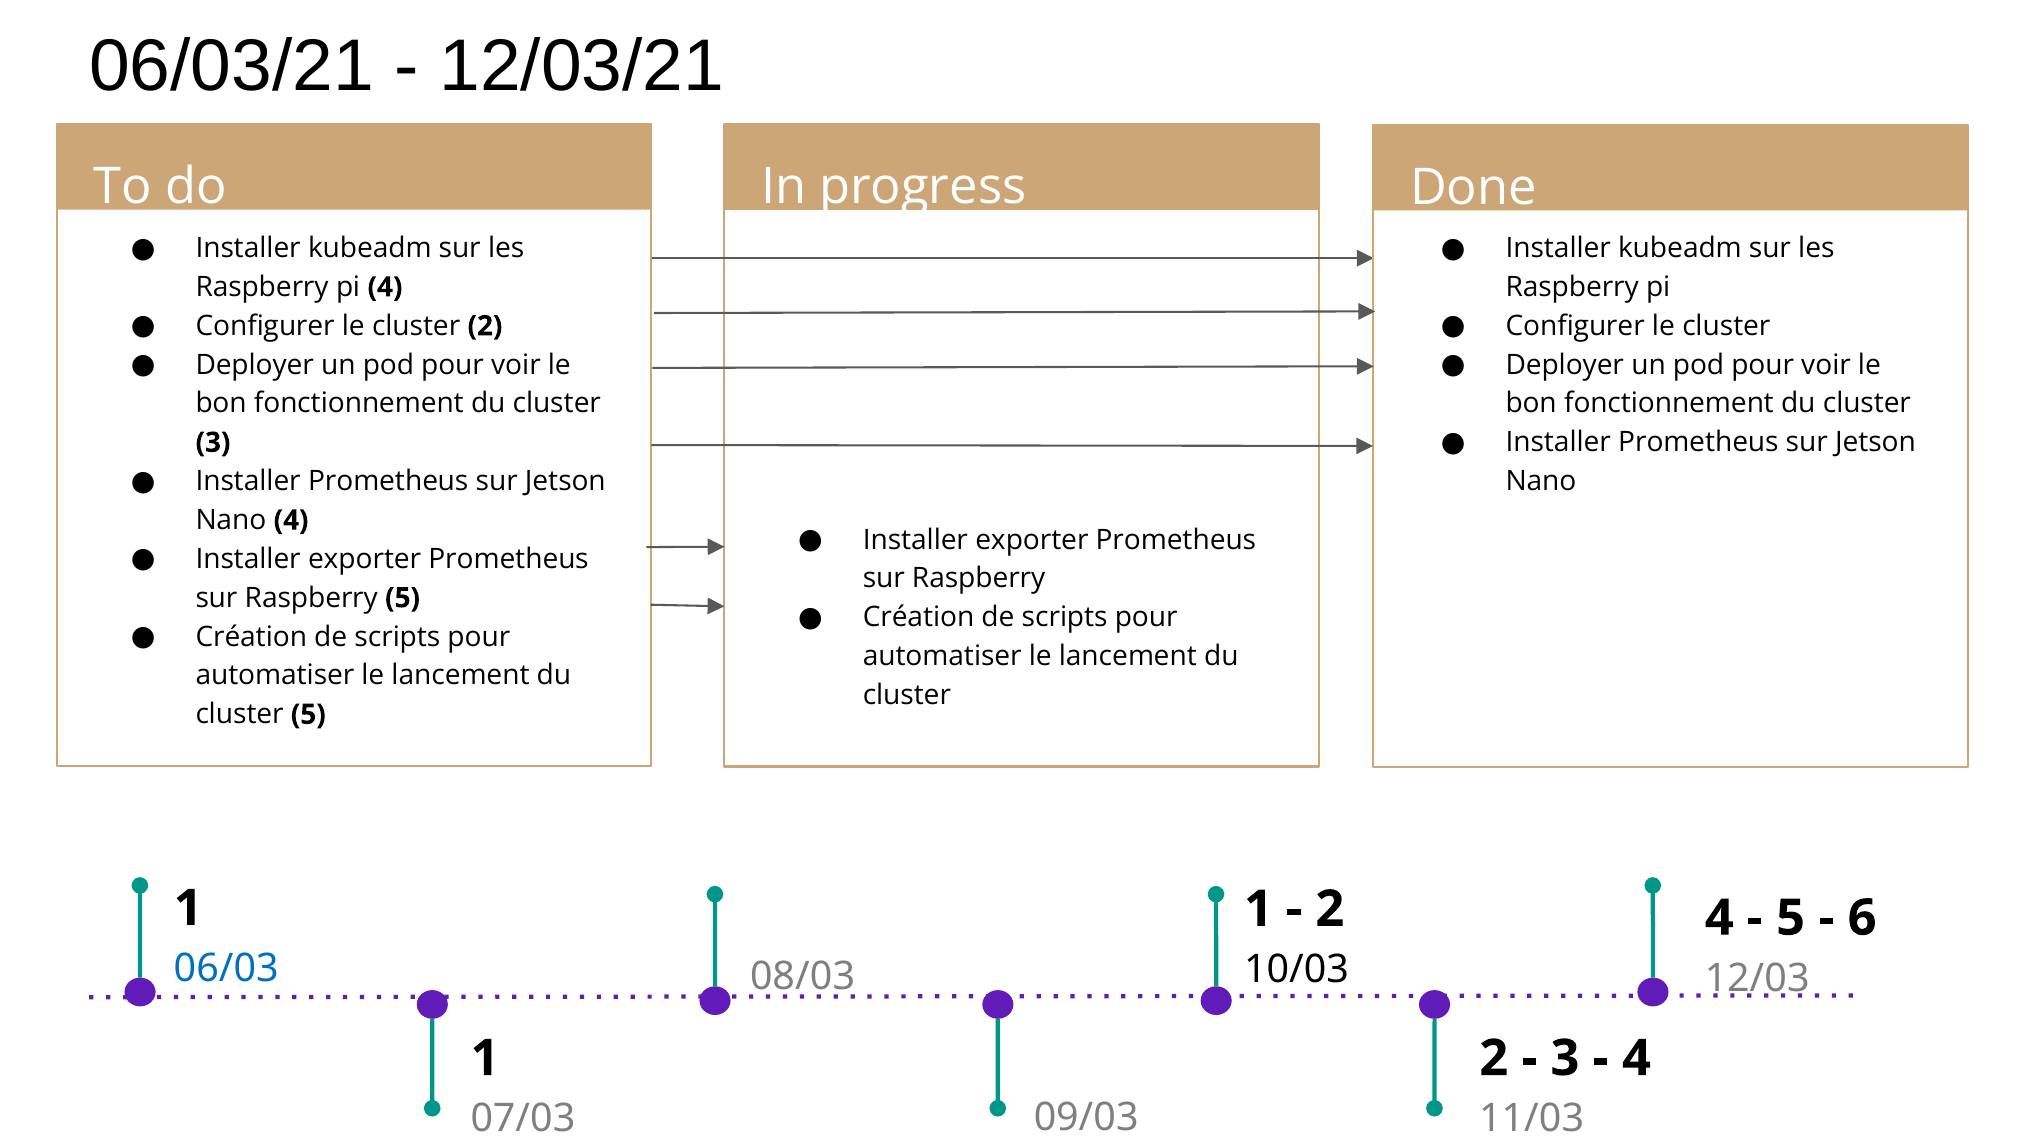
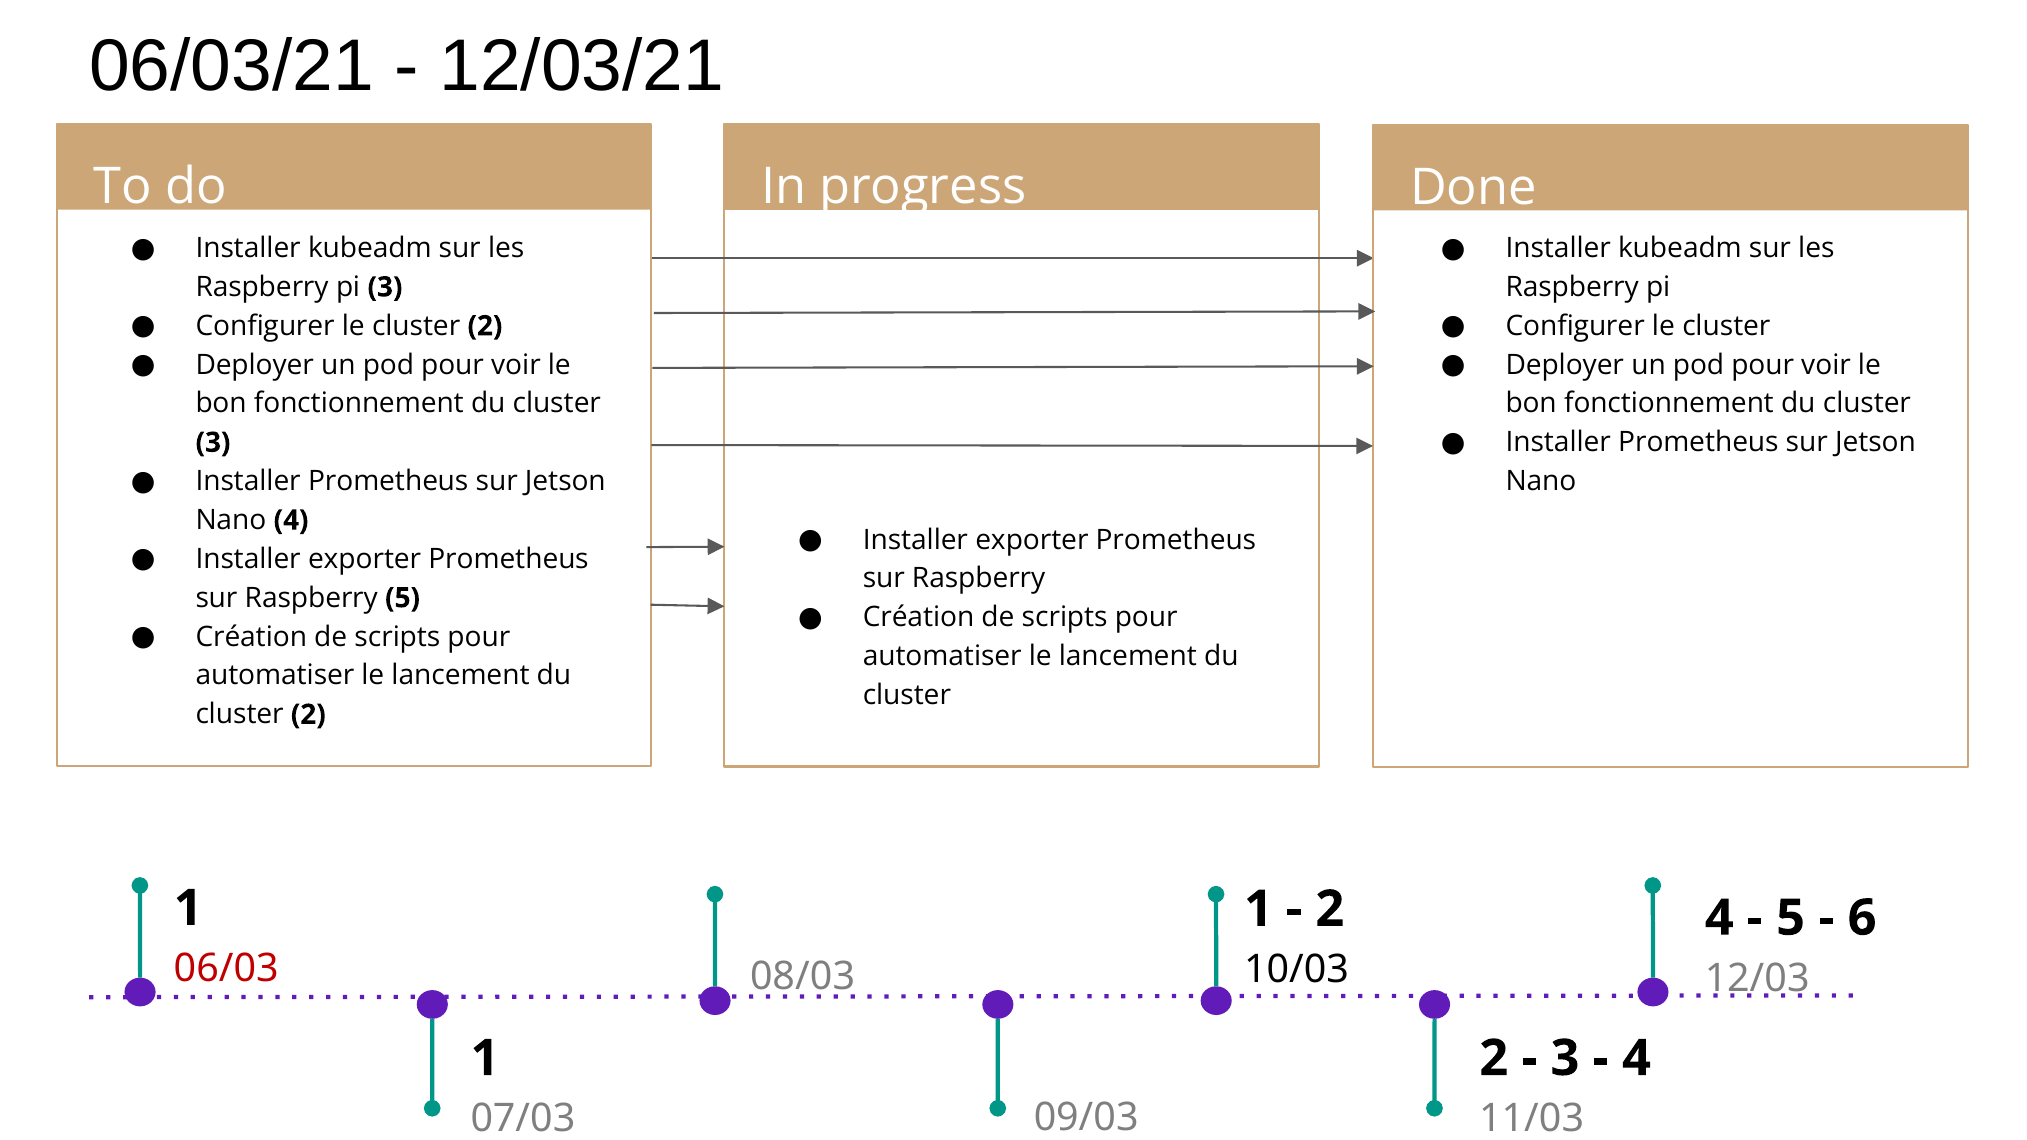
pi 4: 4 -> 3 (385, 287)
5: 5 -> 2 (308, 715)
06/03 colour: blue -> red (226, 969)
